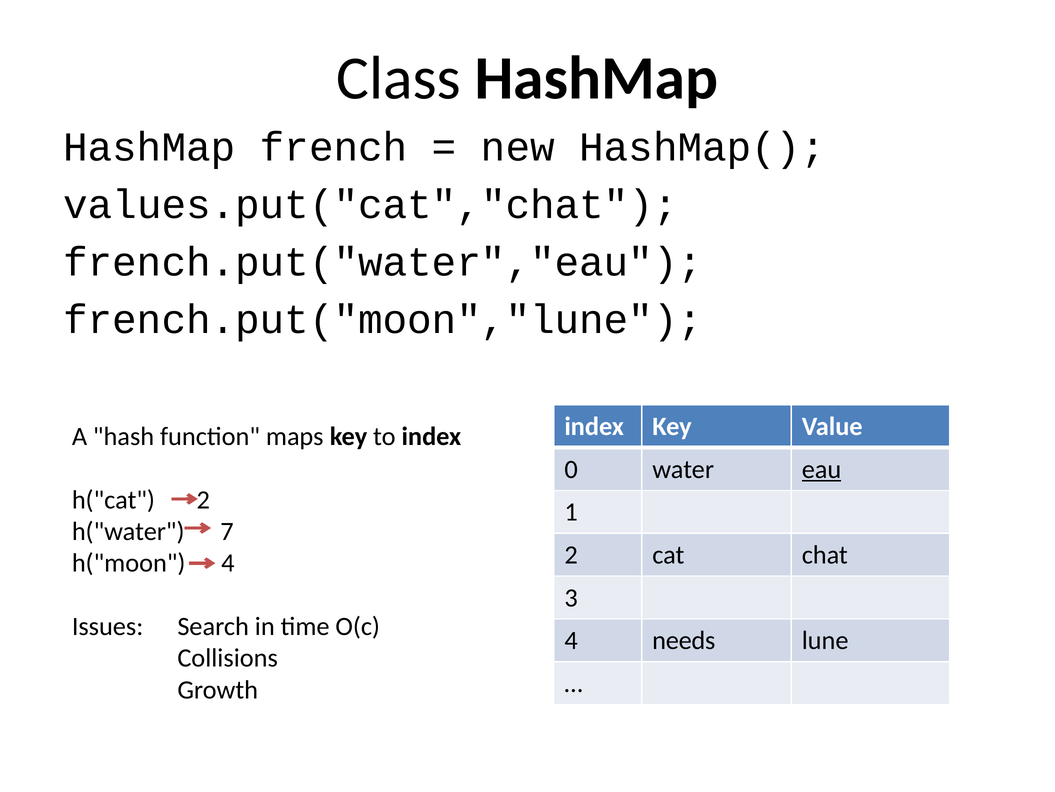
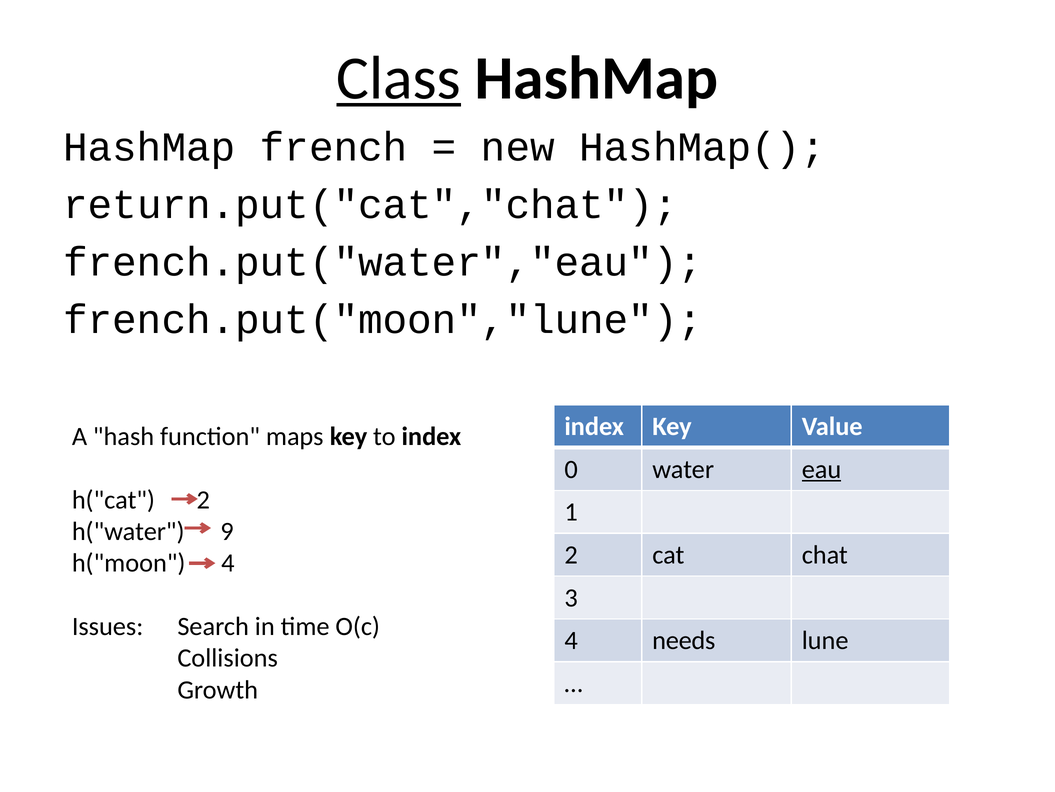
Class underline: none -> present (399, 78)
values.put("cat","chat: values.put("cat","chat -> return.put("cat","chat (371, 205)
7: 7 -> 9 (227, 531)
